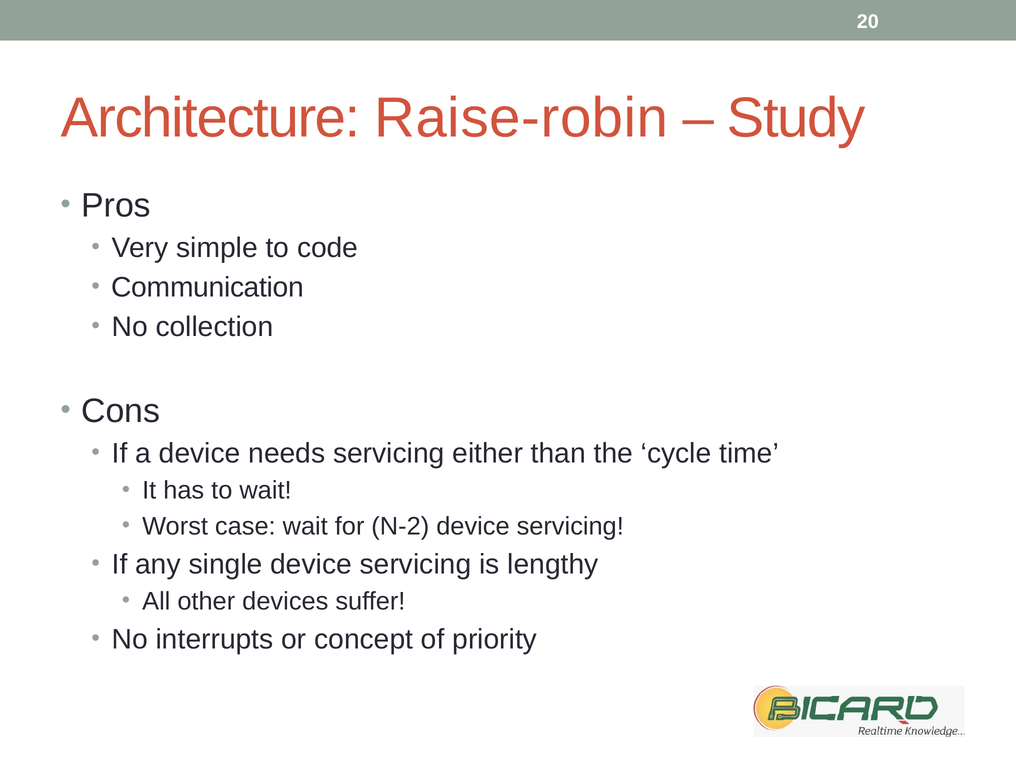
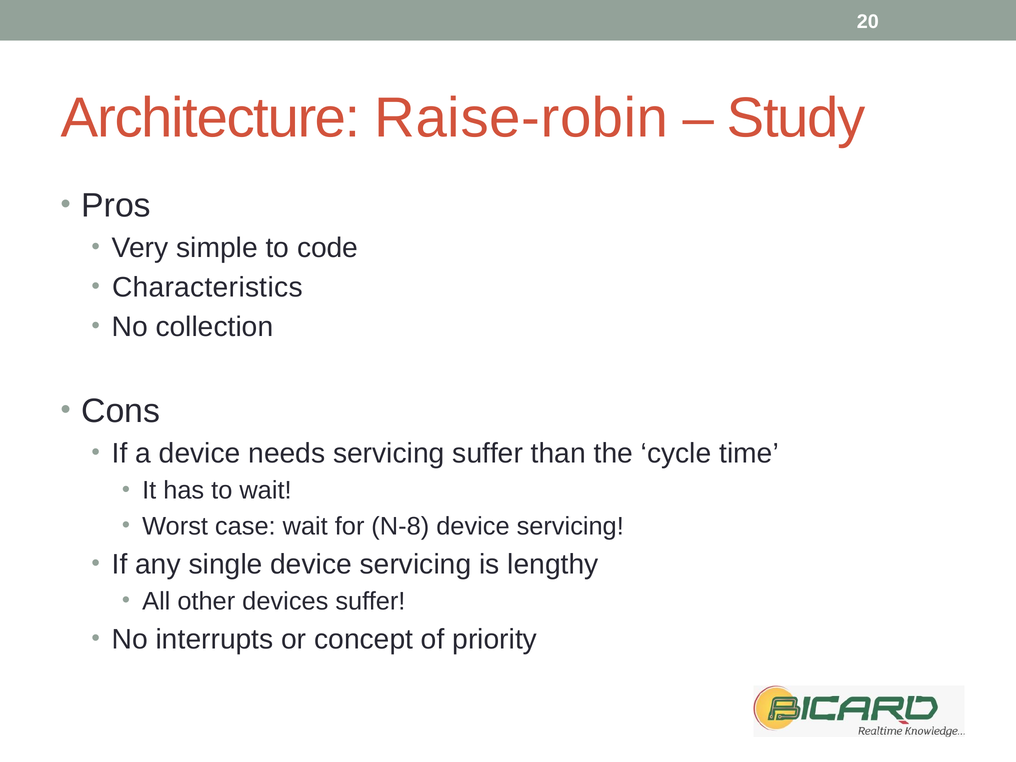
Communication: Communication -> Characteristics (207, 288)
servicing either: either -> suffer (488, 454)
N-2: N-2 -> N-8 (400, 526)
